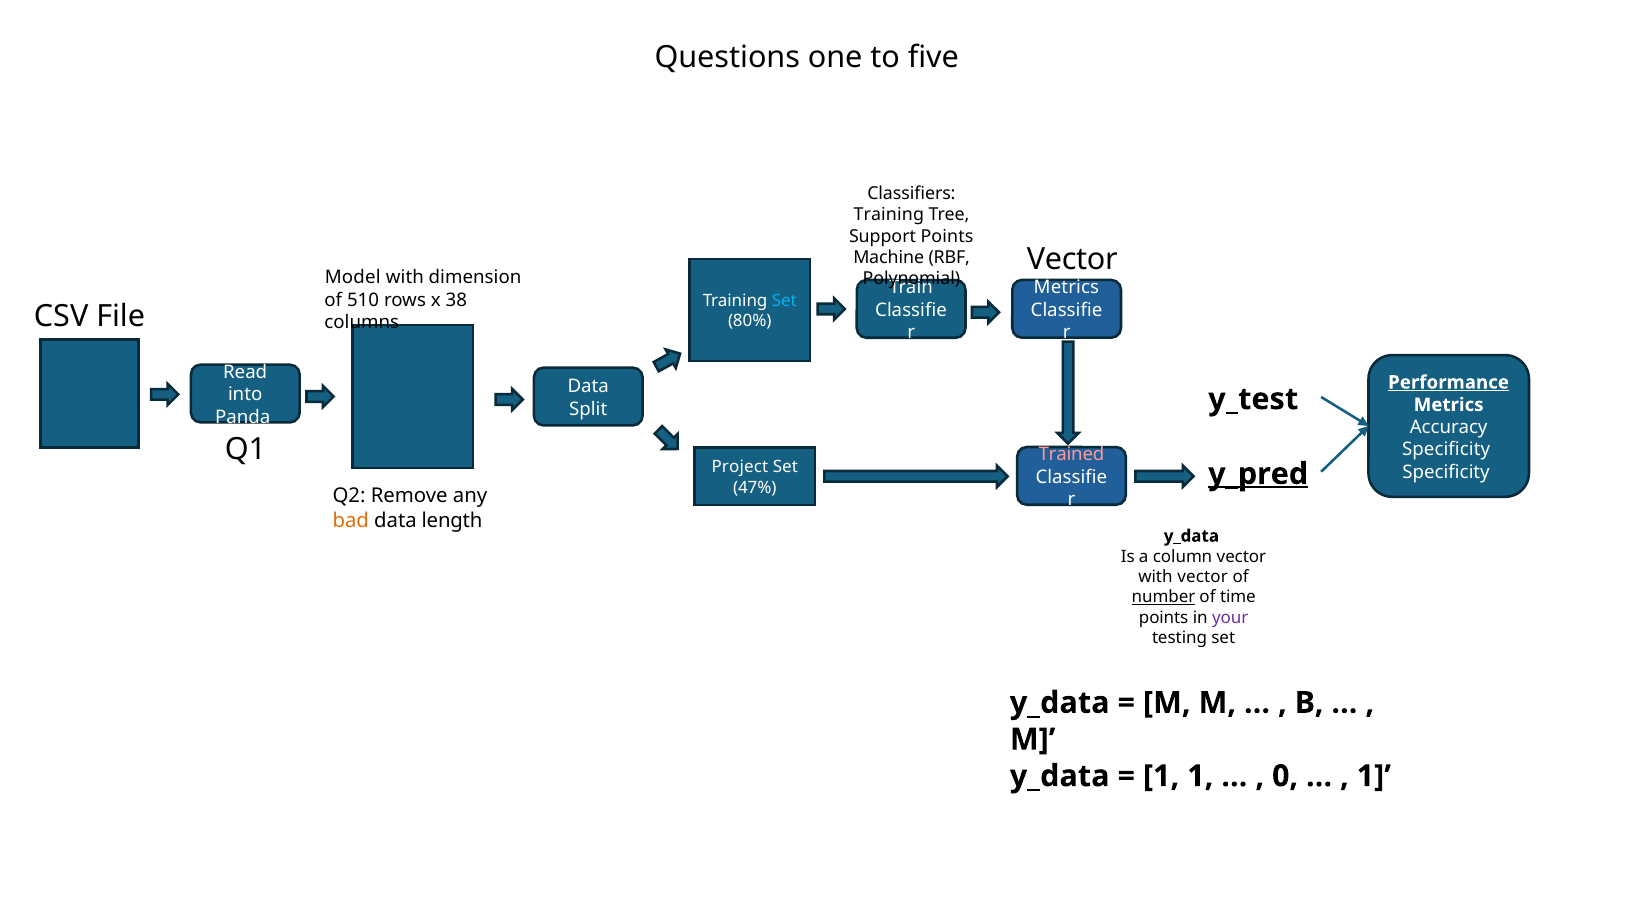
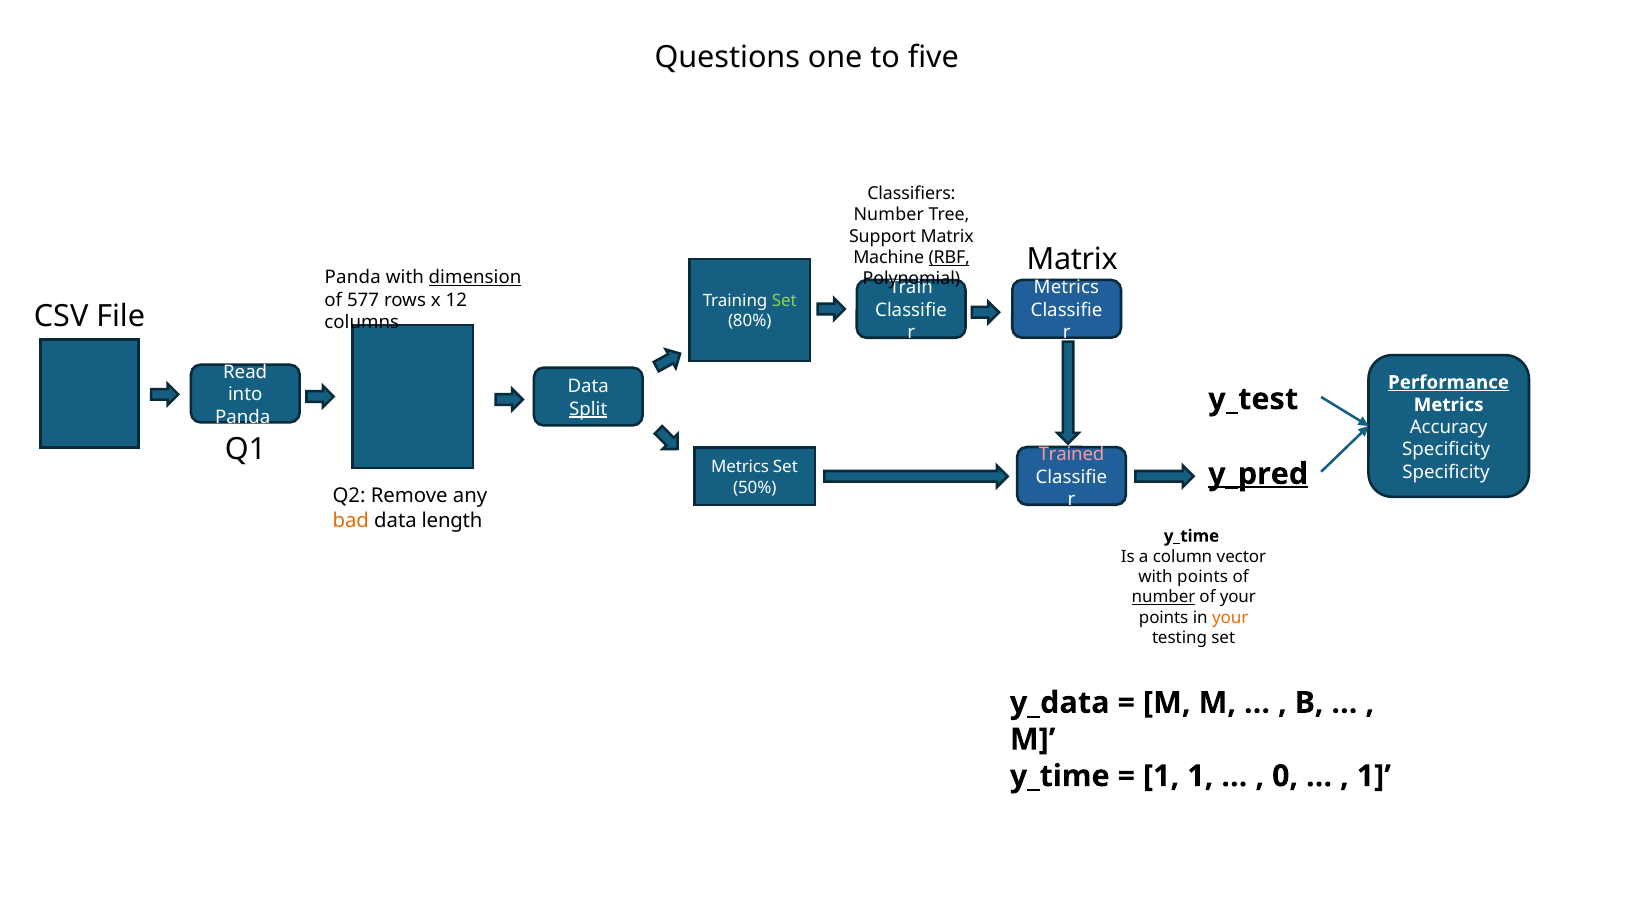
Training: Training -> Number (889, 215)
Support Points: Points -> Matrix (947, 236)
Vector: Vector -> Matrix (1072, 259)
RBF underline: none -> present (949, 257)
Model: Model -> Panda (353, 277)
dimension underline: none -> present (475, 277)
510: 510 -> 577 (363, 300)
38: 38 -> 12 (456, 300)
Set colour: light blue -> light green (784, 301)
Split underline: none -> present (588, 409)
Project: Project -> Metrics (740, 467)
47%: 47% -> 50% (755, 488)
y_data: y_data -> y_time (1191, 536)
with vector: vector -> points (1203, 577)
of time: time -> your (1238, 597)
your colour: purple -> orange (1230, 618)
y_data: y_data -> y_time (1060, 776)
